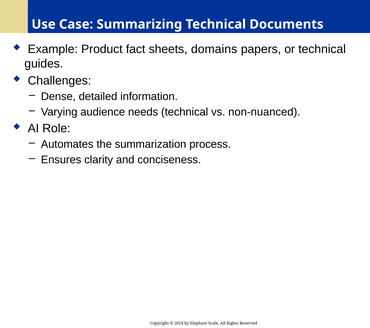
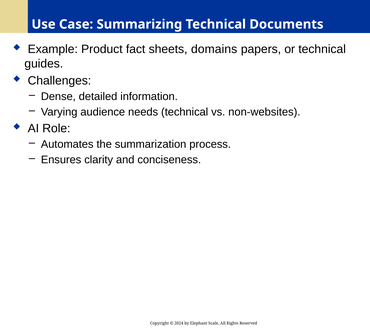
non-nuanced: non-nuanced -> non-websites (264, 112)
